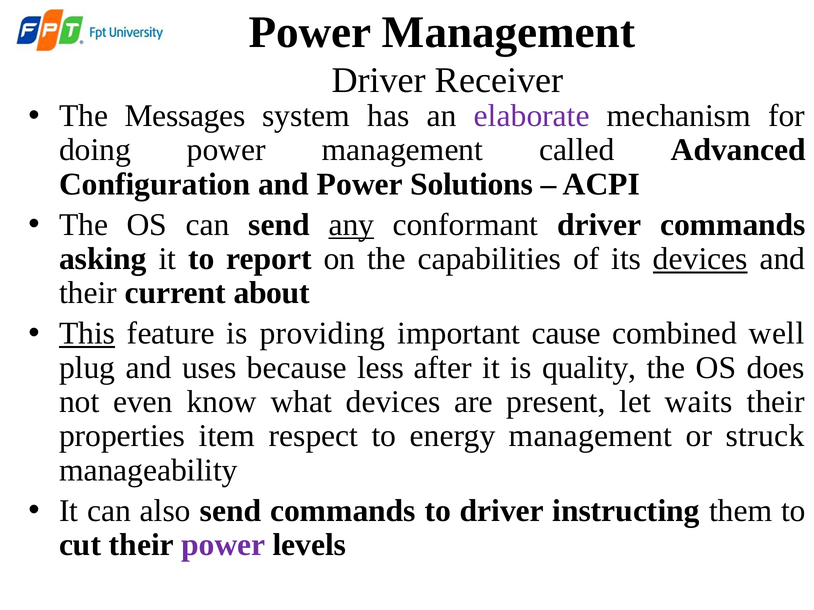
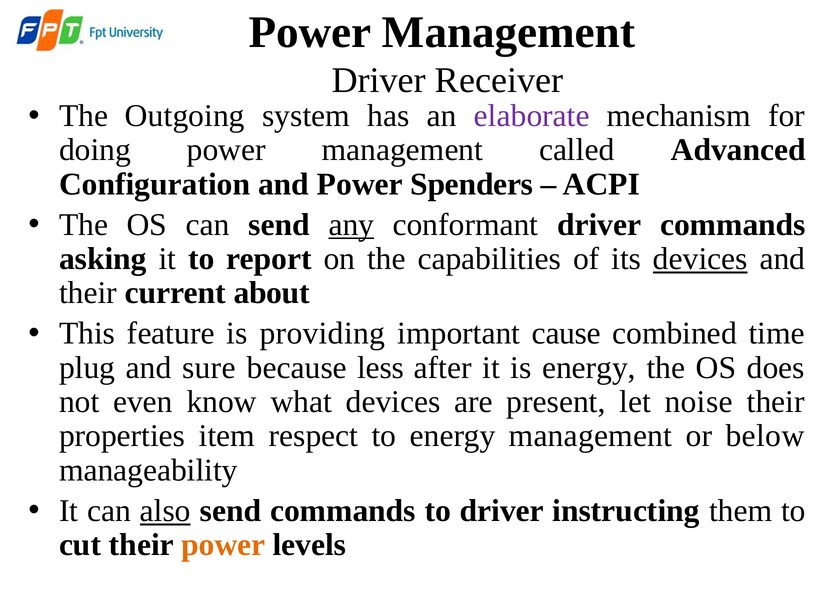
Messages: Messages -> Outgoing (185, 116)
Solutions: Solutions -> Spenders (472, 184)
This underline: present -> none (87, 334)
well: well -> time (777, 334)
uses: uses -> sure (209, 368)
is quality: quality -> energy (589, 368)
waits: waits -> noise (699, 402)
struck: struck -> below (765, 436)
also underline: none -> present (165, 511)
power colour: purple -> orange (223, 545)
